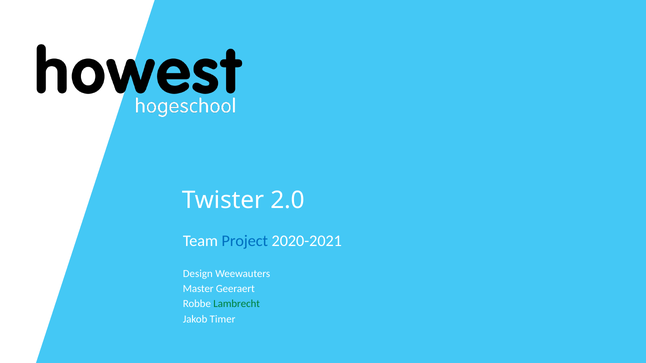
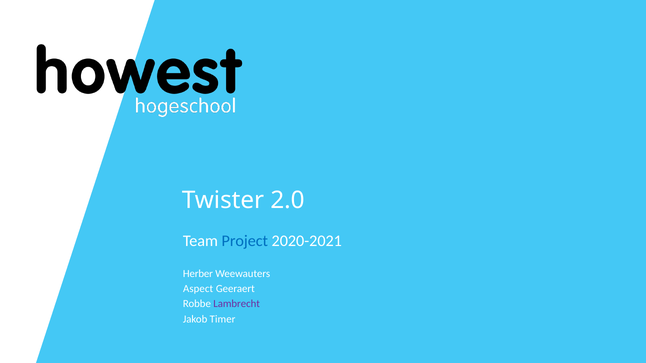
Design: Design -> Herber (198, 274)
Master: Master -> Aspect (198, 289)
Lambrecht colour: green -> purple (237, 304)
